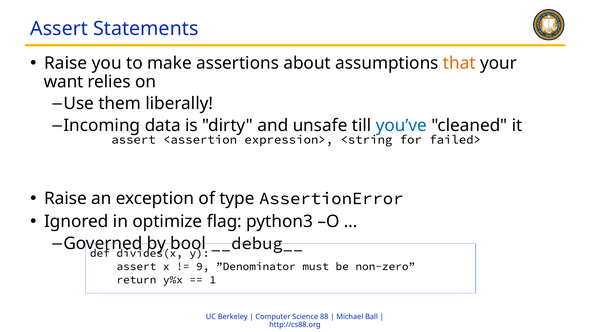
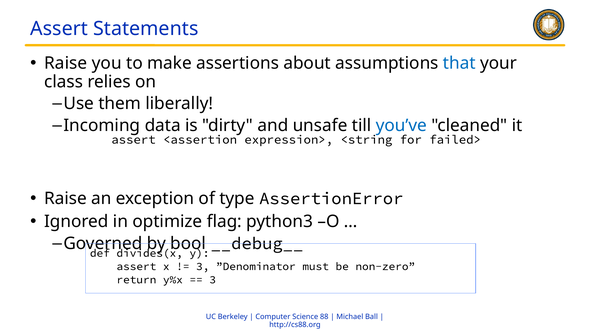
that colour: orange -> blue (459, 63)
want: want -> class (64, 82)
9: 9 -> 3 (203, 266)
1: 1 -> 3 (213, 280)
